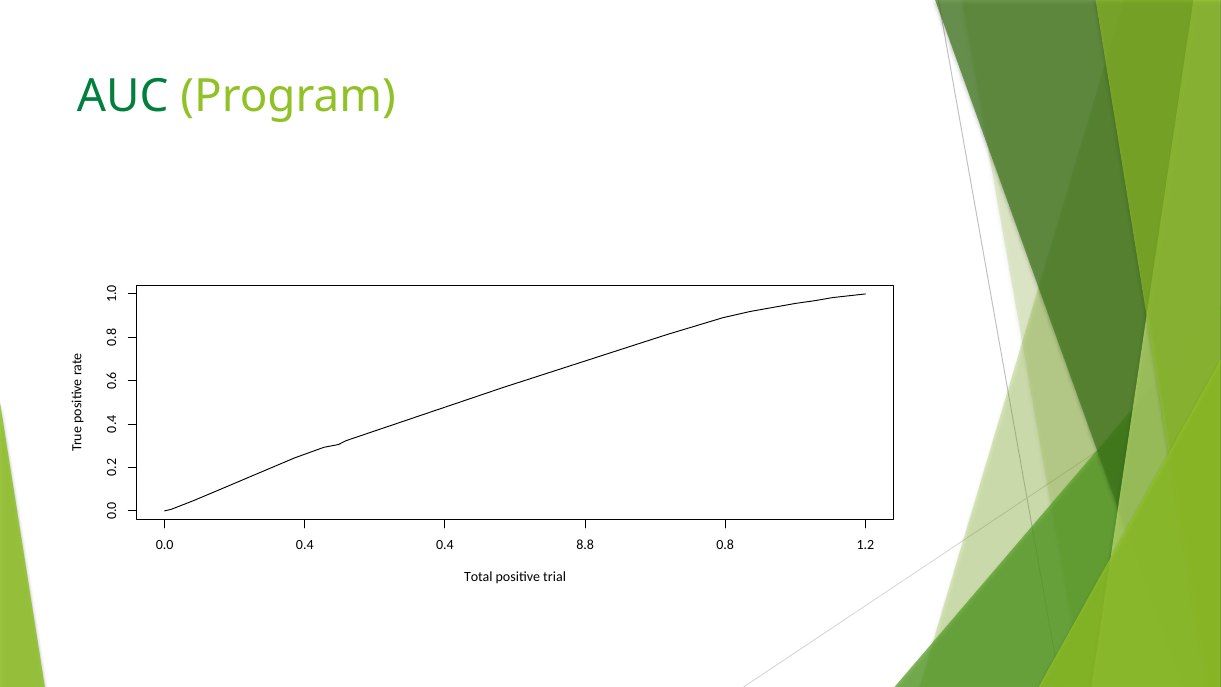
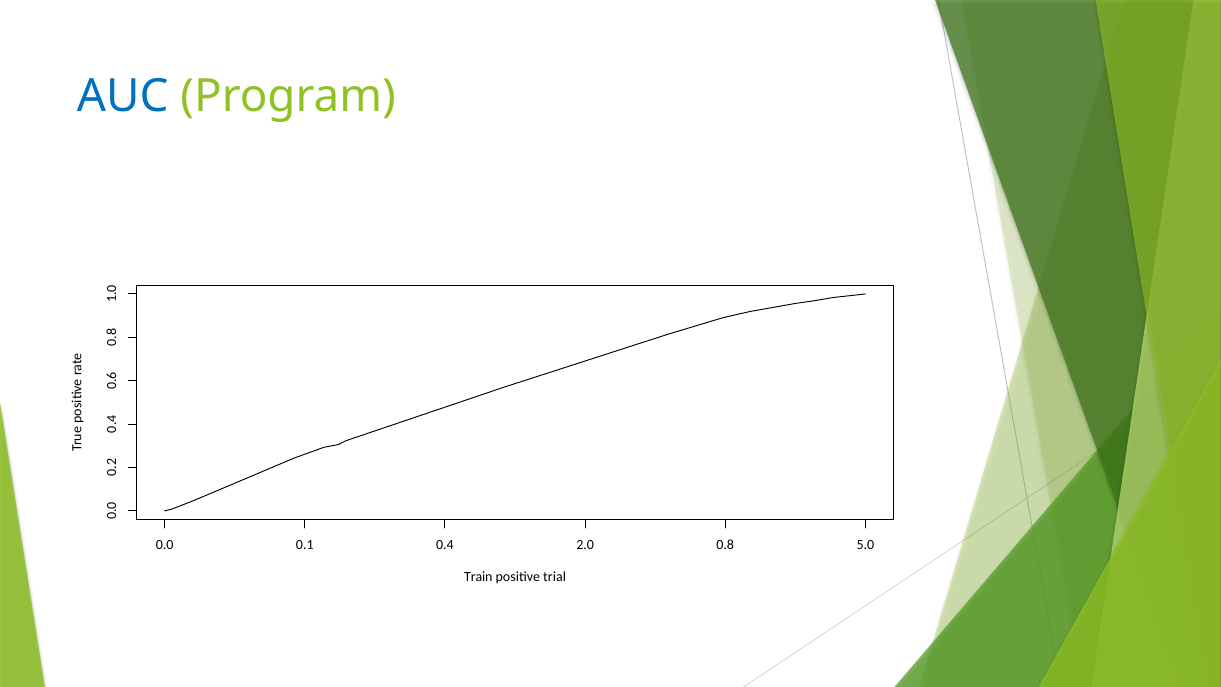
AUC colour: green -> blue (123, 96)
0.0 0.4: 0.4 -> 0.1 (305, 545)
8.8: 8.8 -> 2.0 (585, 545)
1.2: 1.2 -> 5.0 (865, 545)
Total: Total -> Train (478, 577)
